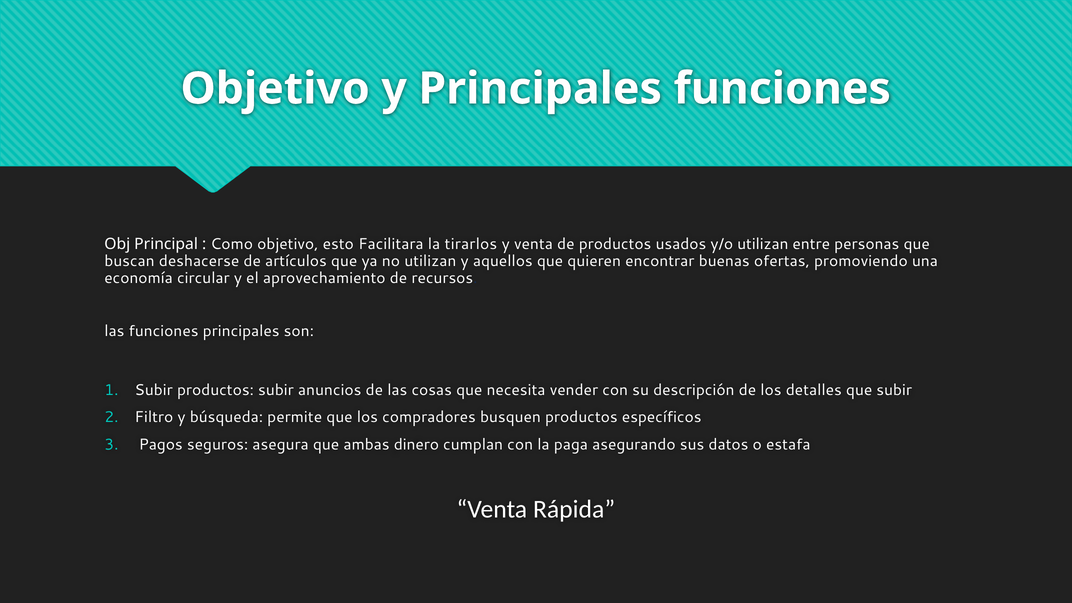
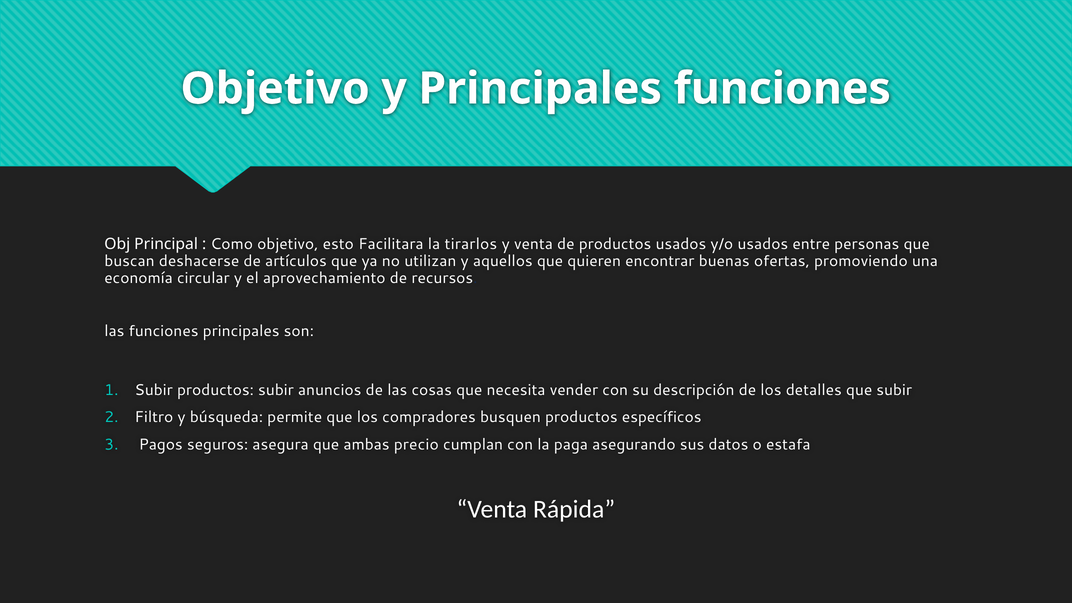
y/o utilizan: utilizan -> usados (763, 244)
dinero: dinero -> precio (416, 444)
